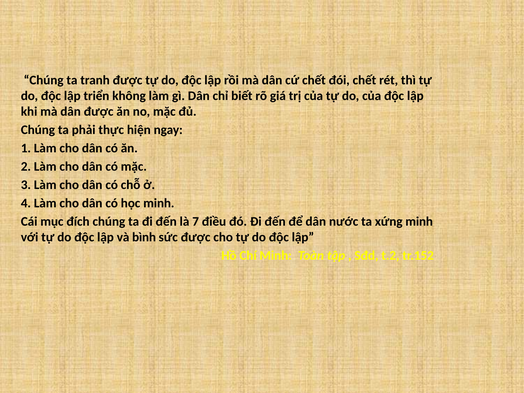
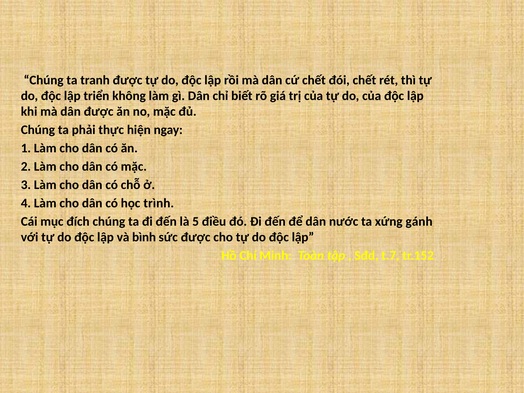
học minh: minh -> trình (159, 203)
7: 7 -> 5 (196, 222)
xứng minh: minh -> gánh (419, 222)
t.2: t.2 -> t.7 (390, 256)
